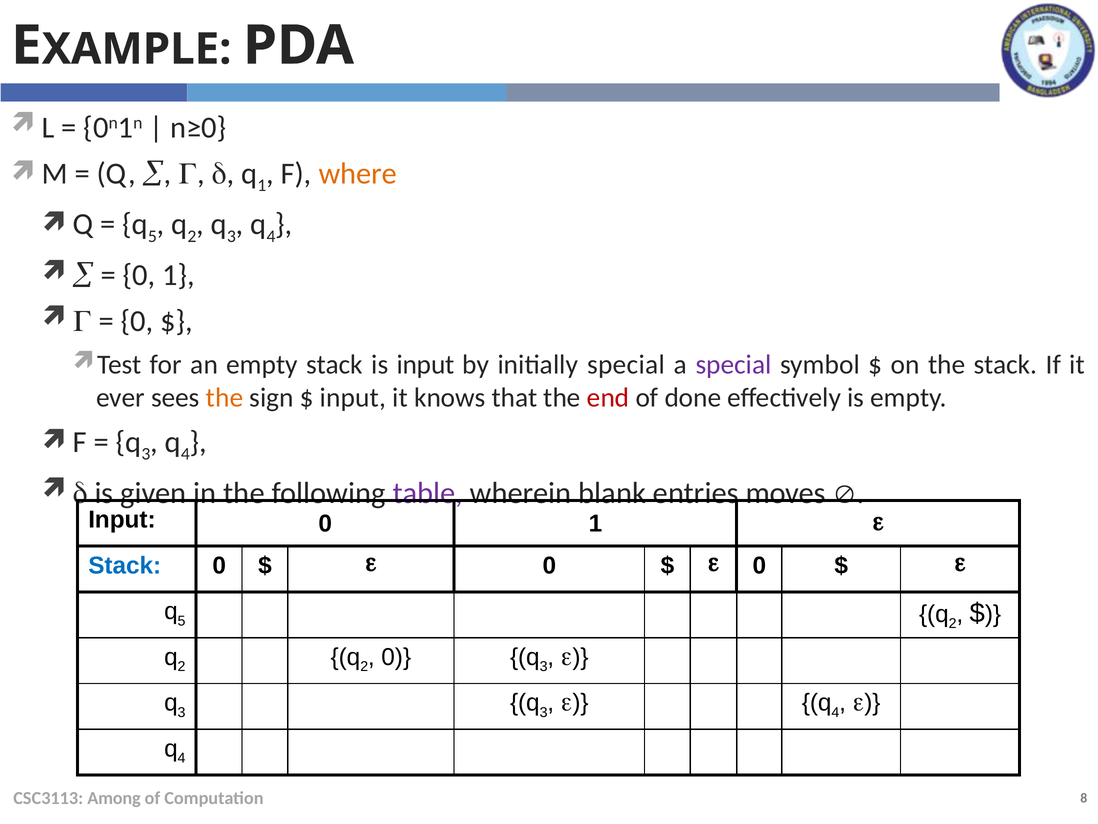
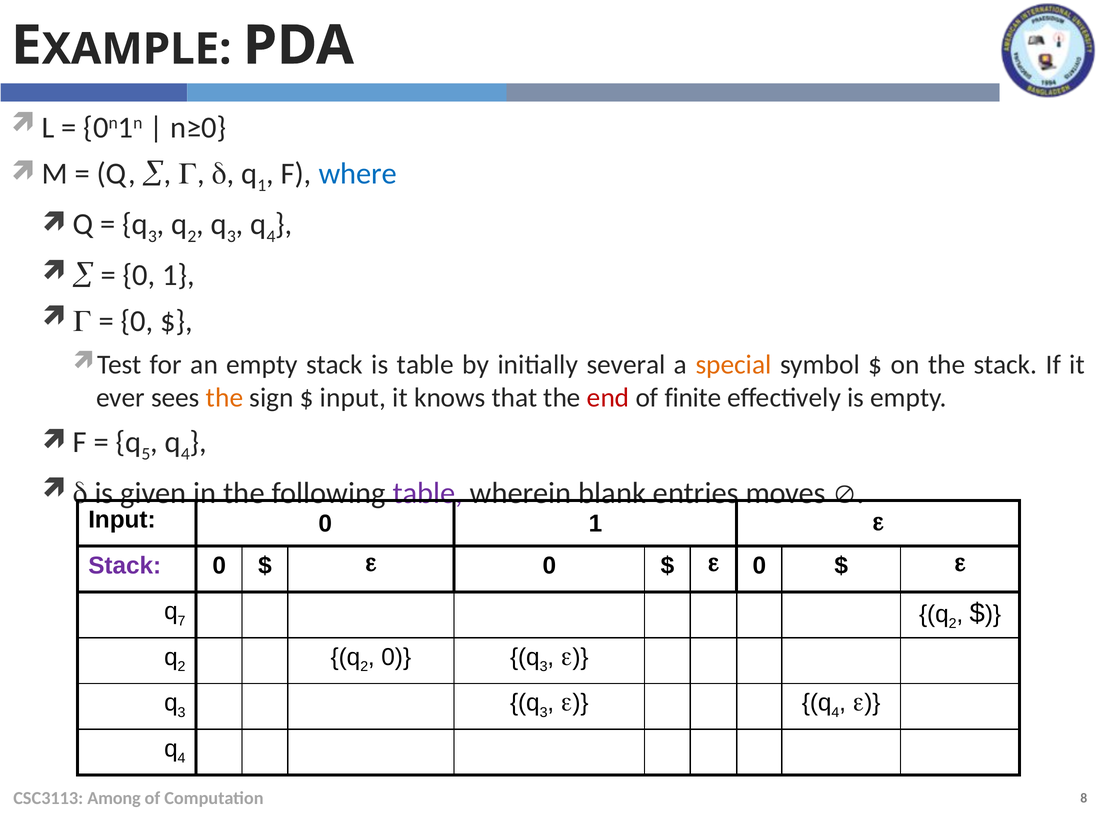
where colour: orange -> blue (358, 173)
5: 5 -> 3 (152, 236)
is input: input -> table (425, 365)
initially special: special -> several (626, 365)
special colour: purple -> orange (734, 365)
done: done -> finite (693, 398)
3: 3 -> 5 (146, 454)
Stack colour: blue -> purple (125, 565)
5: 5 -> 7 (182, 620)
